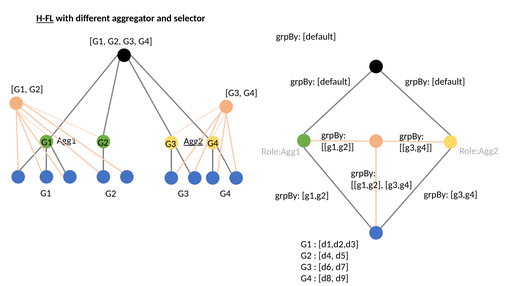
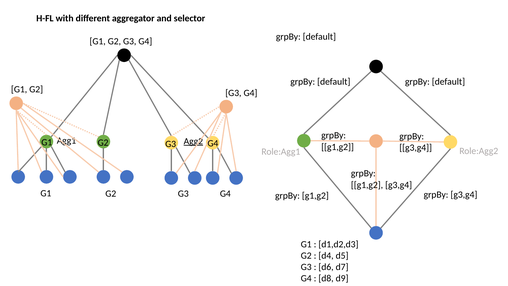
H-FL underline: present -> none (45, 18)
